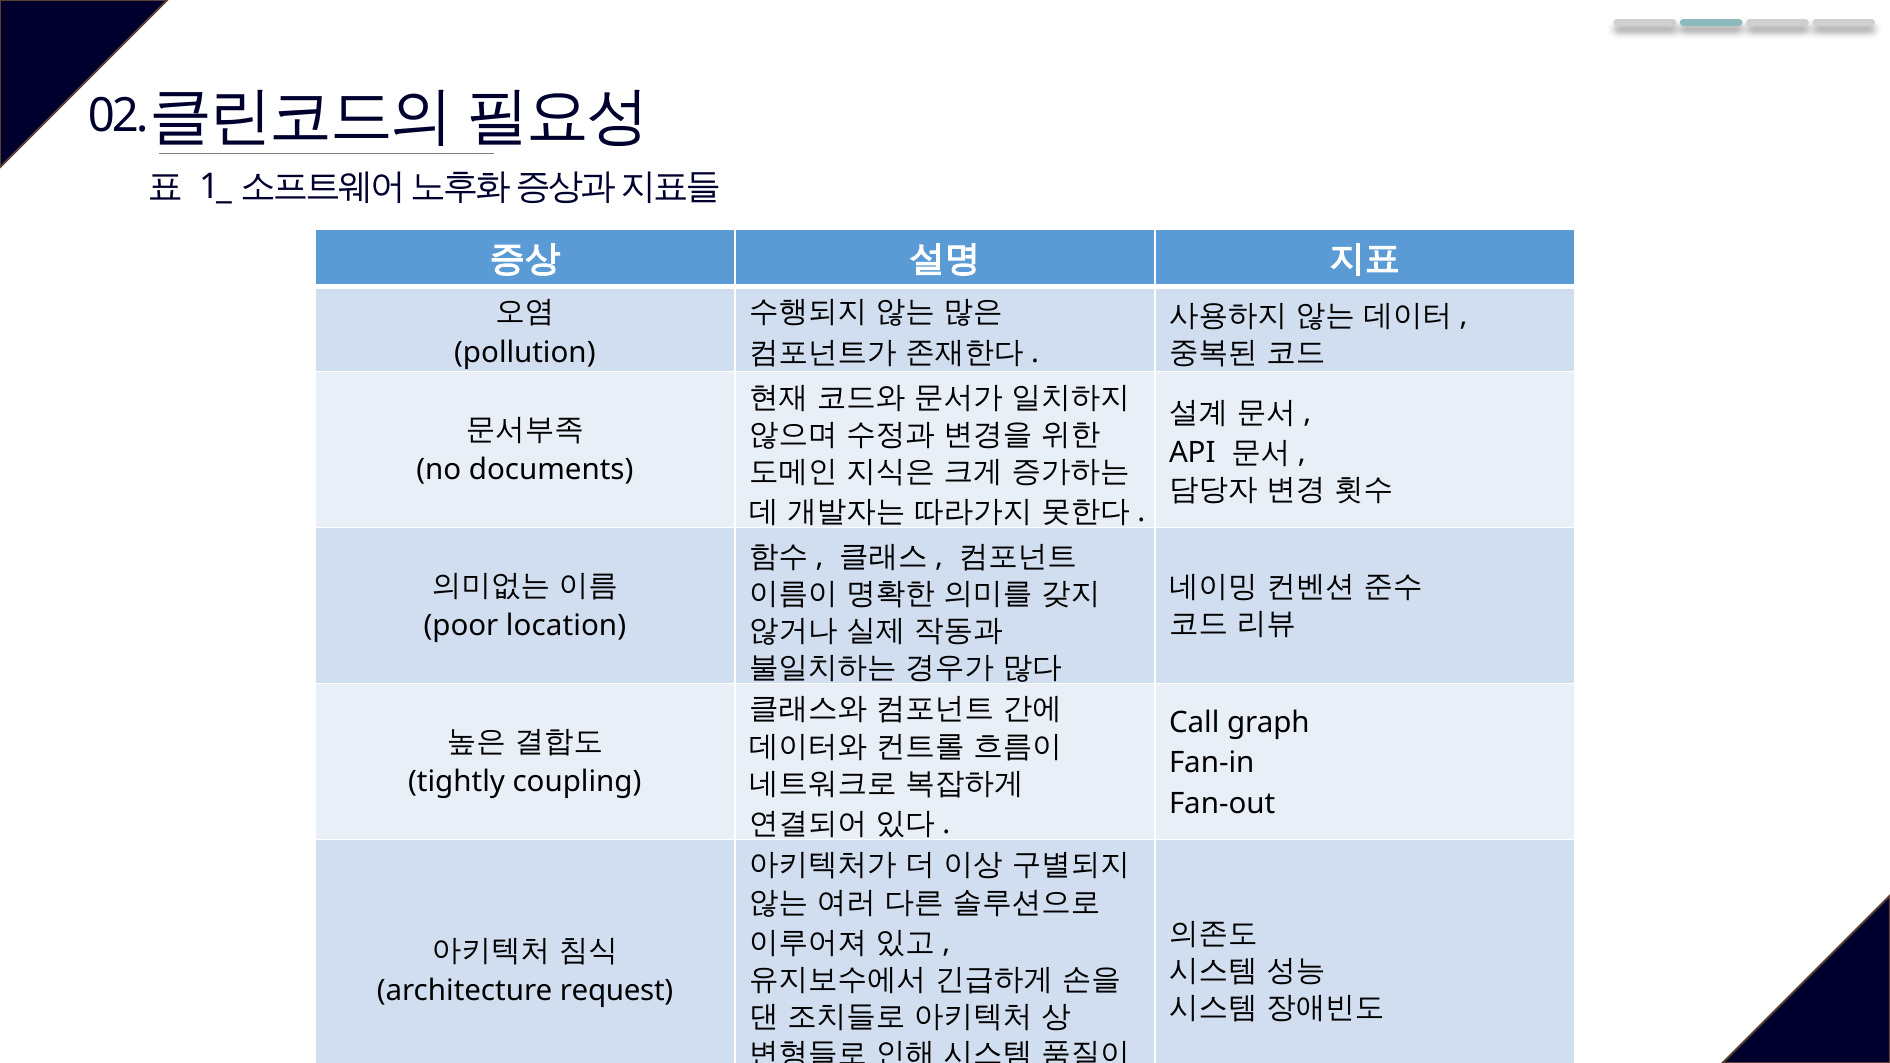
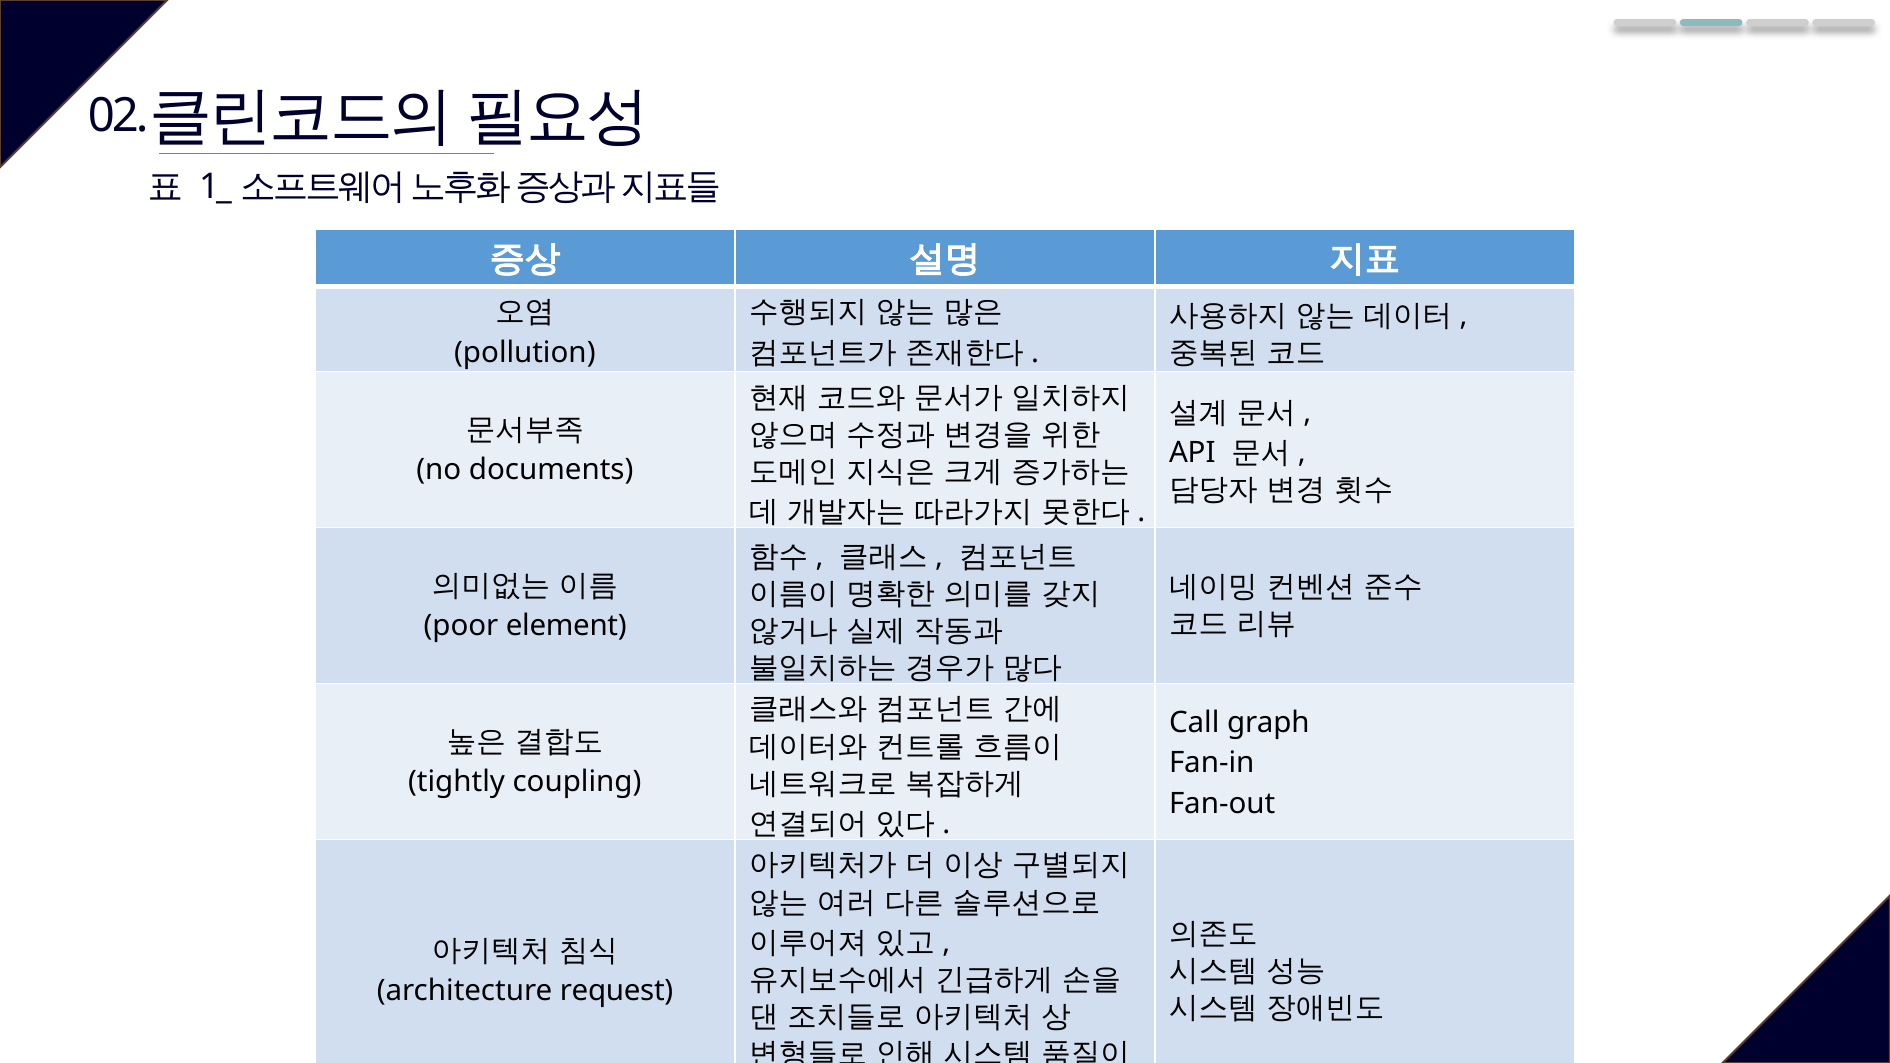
location: location -> element (566, 626)
